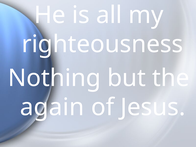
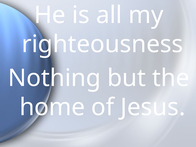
again: again -> home (52, 107)
